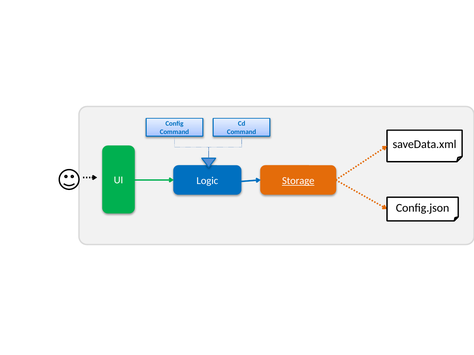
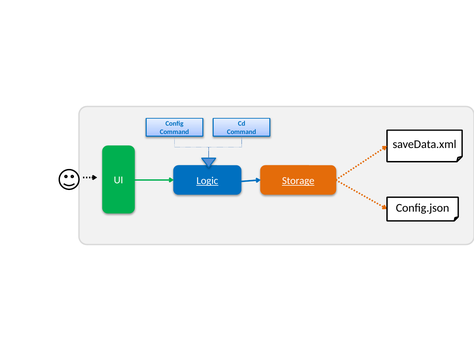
Logic underline: none -> present (207, 181)
